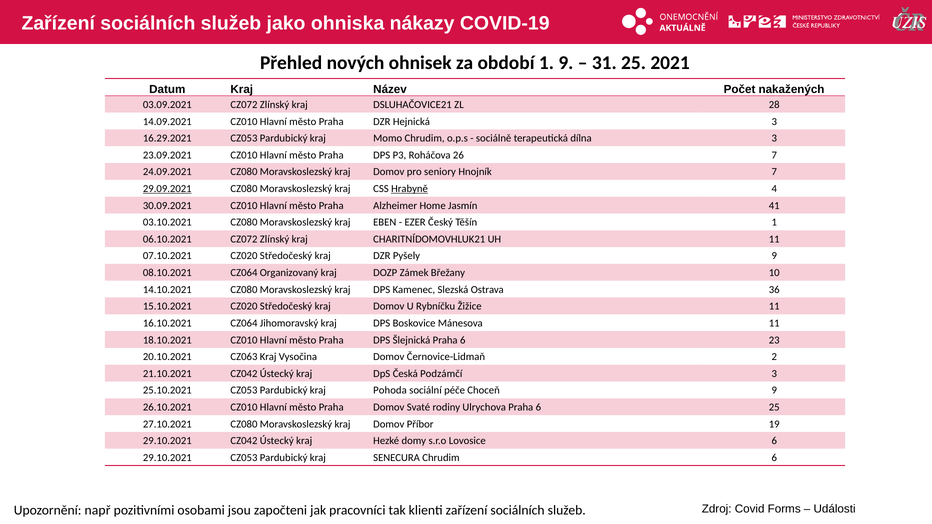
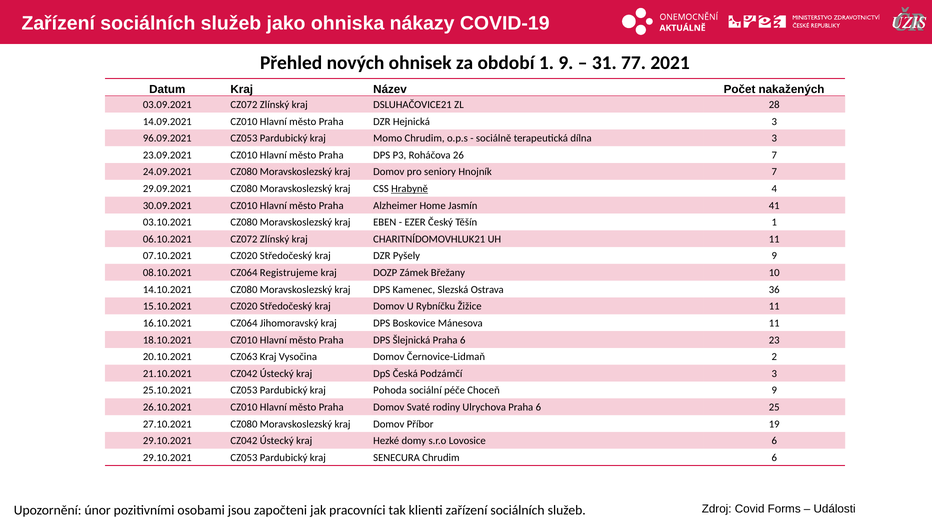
31 25: 25 -> 77 (634, 63)
16.29.2021: 16.29.2021 -> 96.09.2021 (167, 138)
29.09.2021 underline: present -> none (167, 189)
Organizovaný: Organizovaný -> Registrujeme (289, 273)
např: např -> únor (98, 510)
